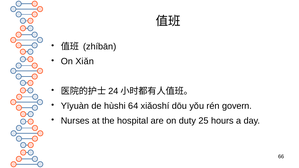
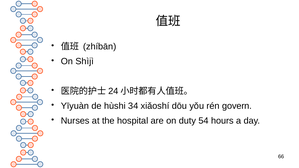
Xiǎn: Xiǎn -> Shìjì (85, 61)
64: 64 -> 34 (133, 106)
25: 25 -> 54 (203, 121)
